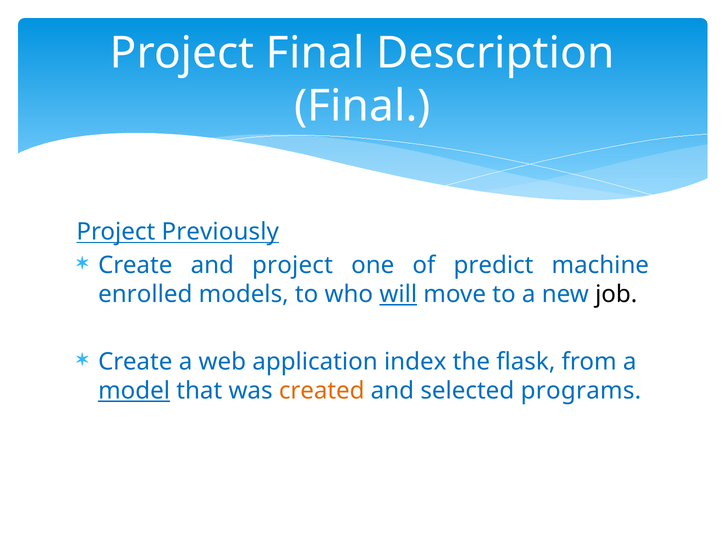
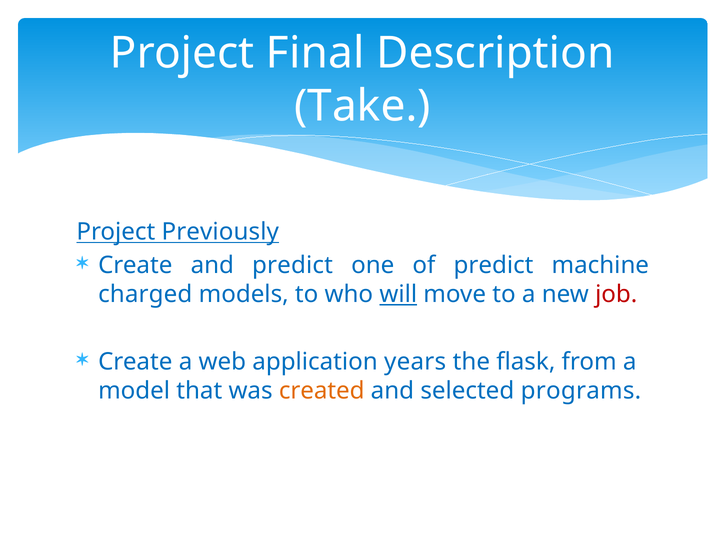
Final: Final -> Take (362, 106)
and project: project -> predict (292, 266)
enrolled: enrolled -> charged (145, 295)
job colour: black -> red (616, 295)
index: index -> years (415, 362)
model underline: present -> none (134, 391)
